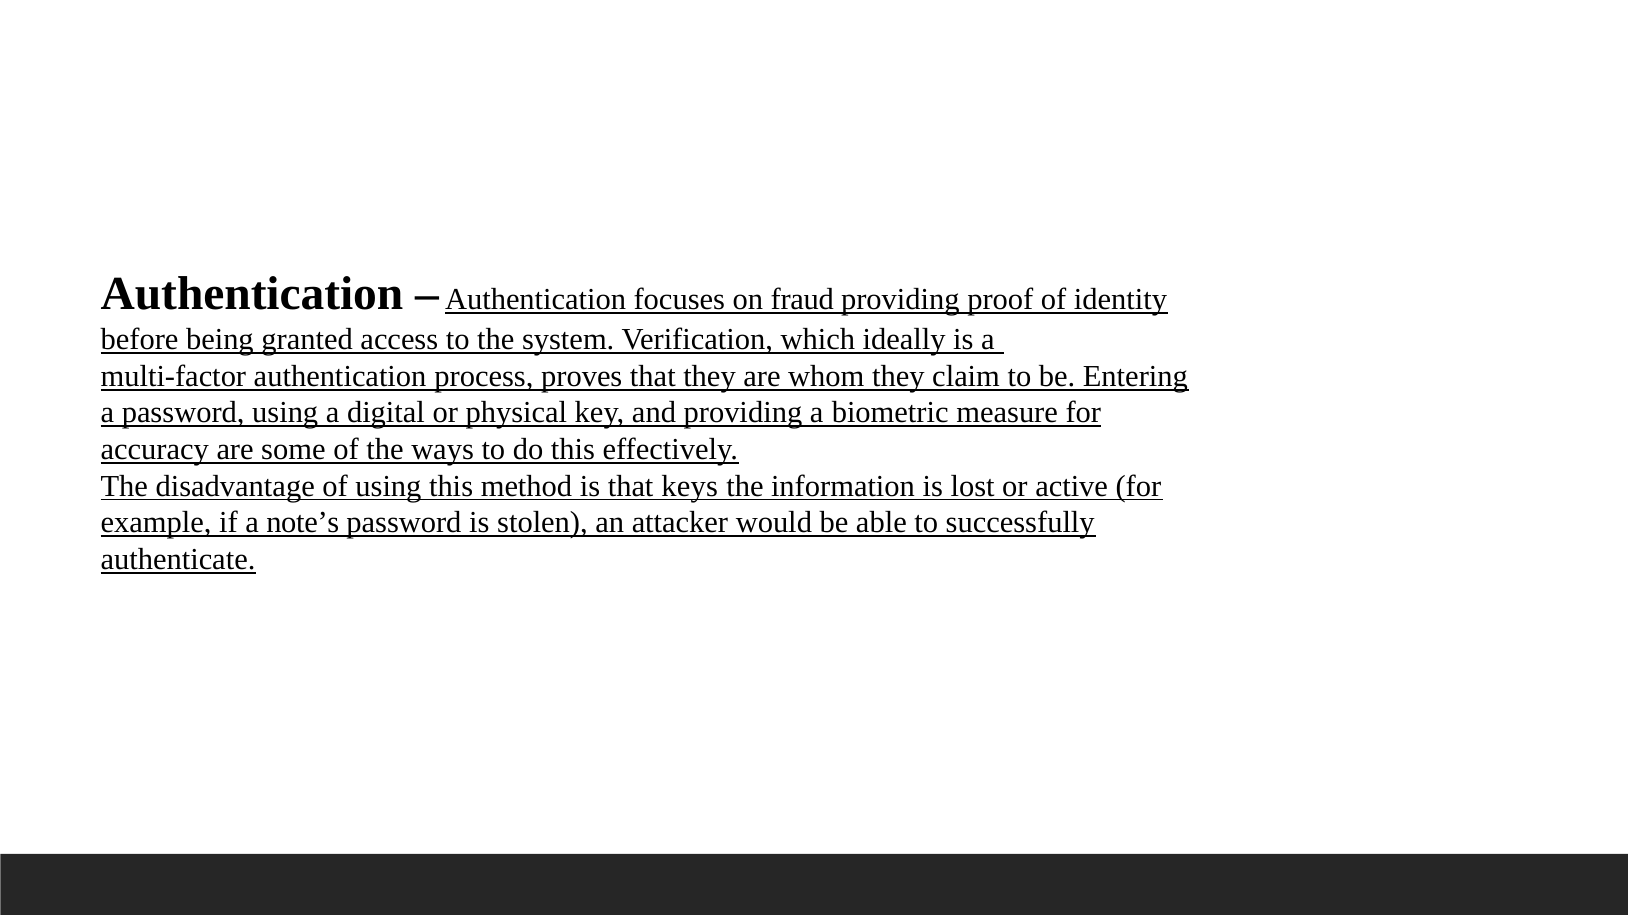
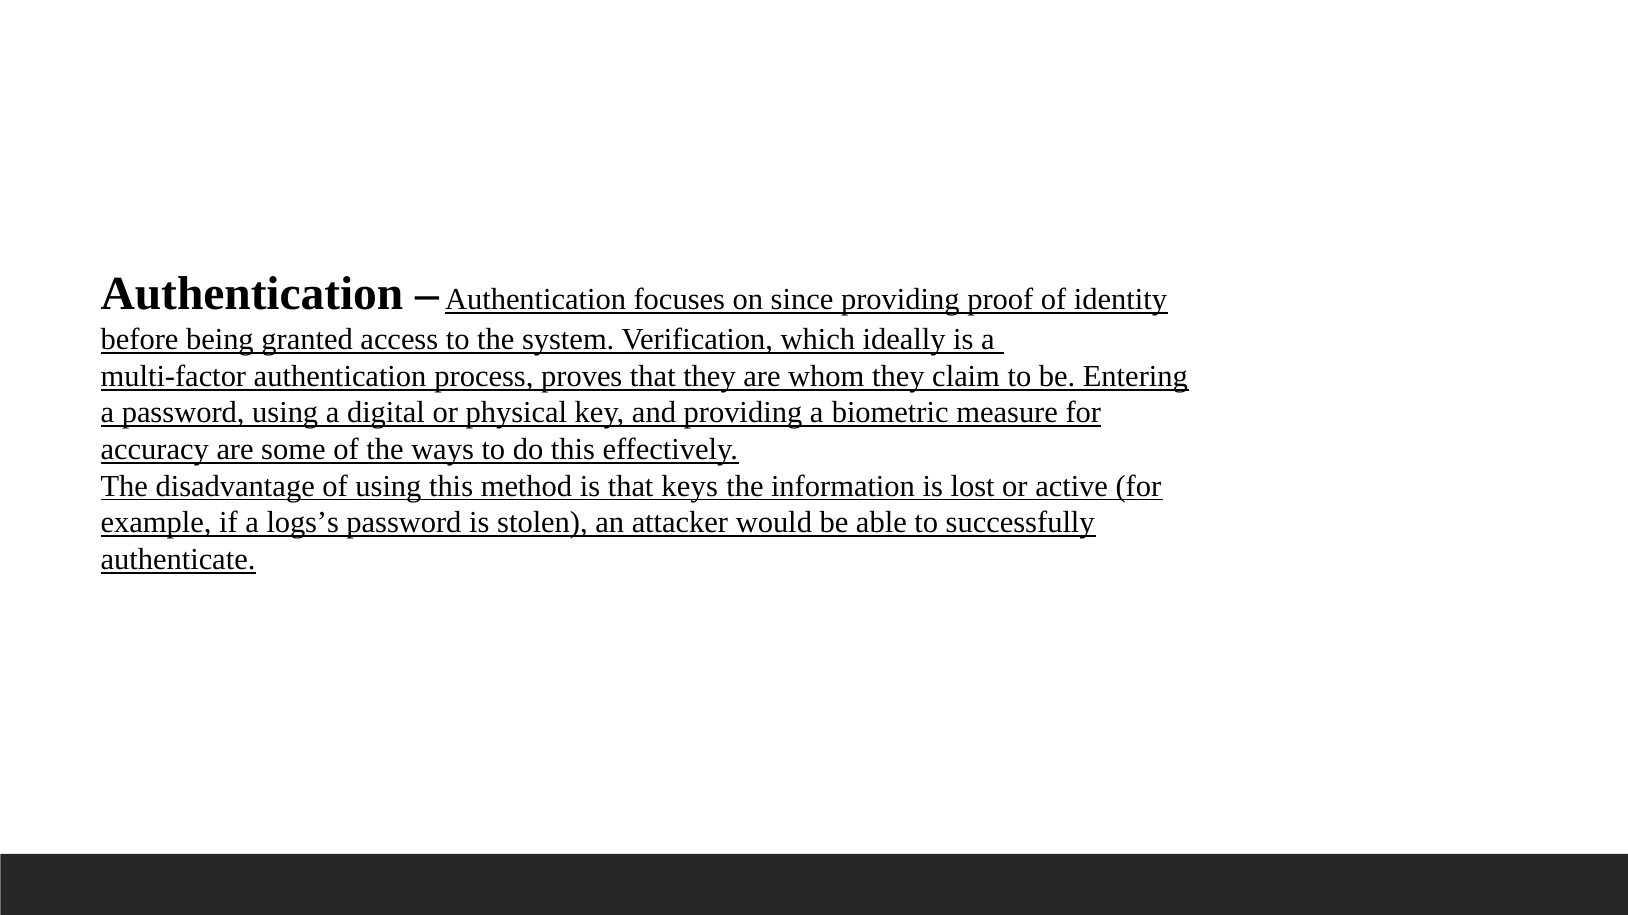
fraud: fraud -> since (802, 300)
note’s: note’s -> logs’s (303, 523)
